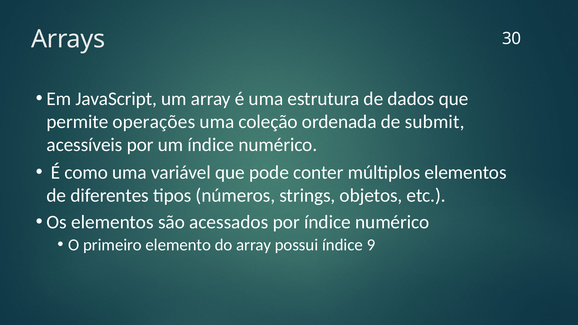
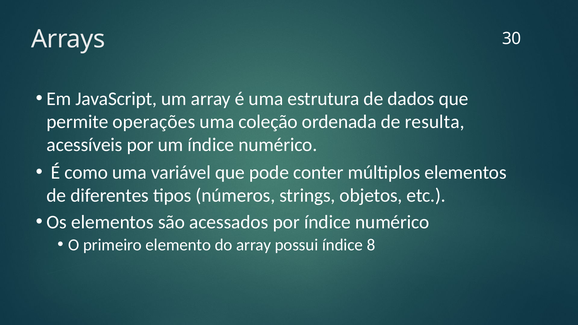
submit: submit -> resulta (435, 122)
9: 9 -> 8 (371, 245)
